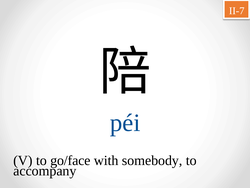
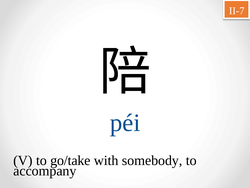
go/face: go/face -> go/take (70, 160)
